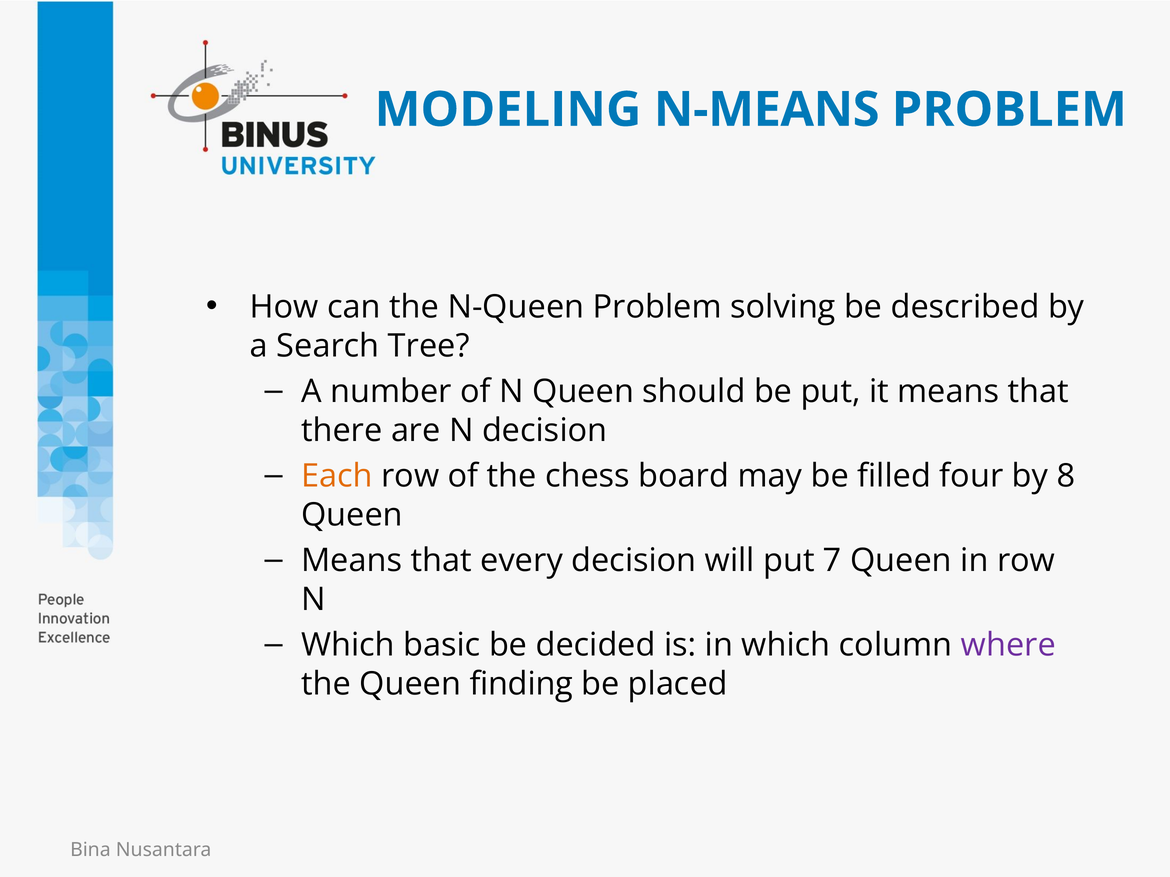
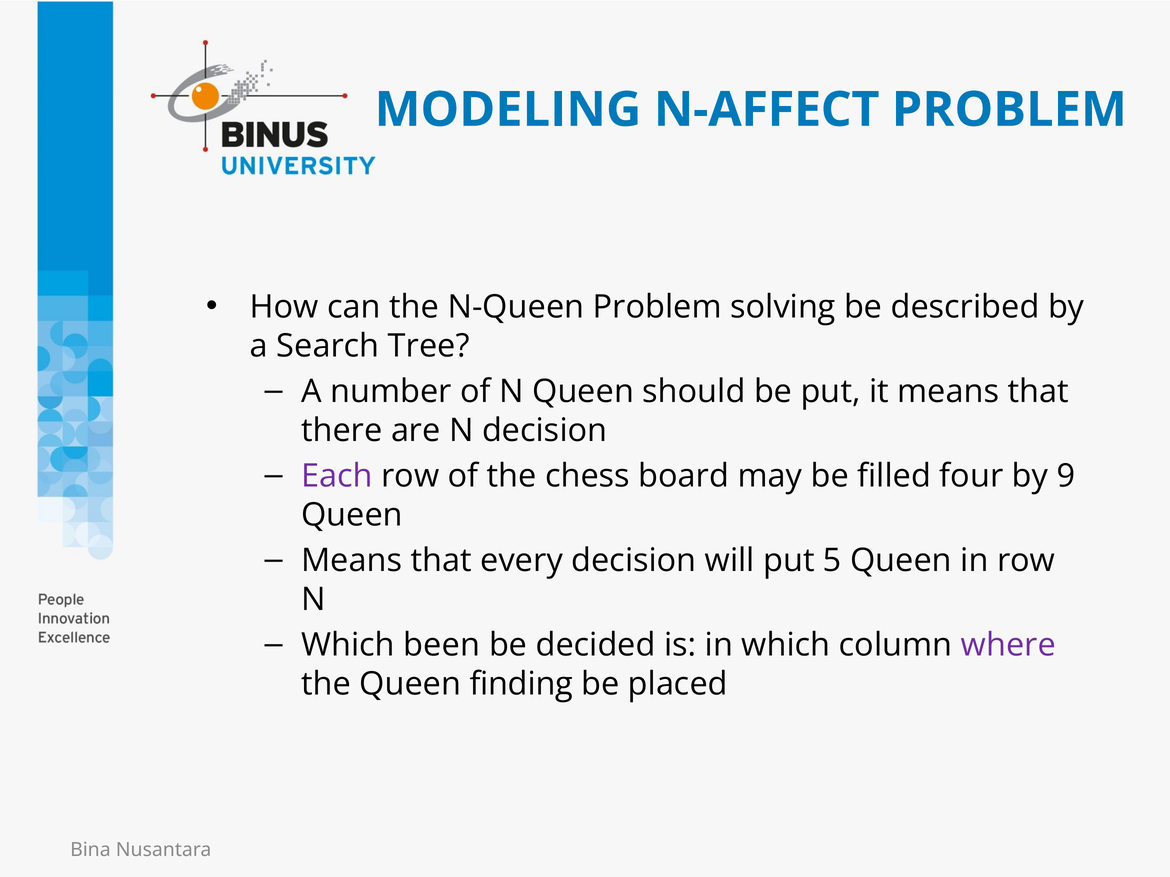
N-MEANS: N-MEANS -> N-AFFECT (767, 110)
Each colour: orange -> purple (337, 476)
8: 8 -> 9 (1066, 476)
7: 7 -> 5 (832, 561)
basic: basic -> been (442, 645)
